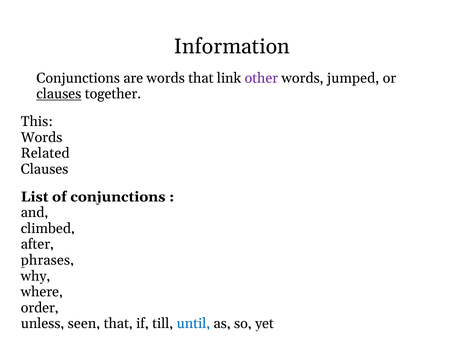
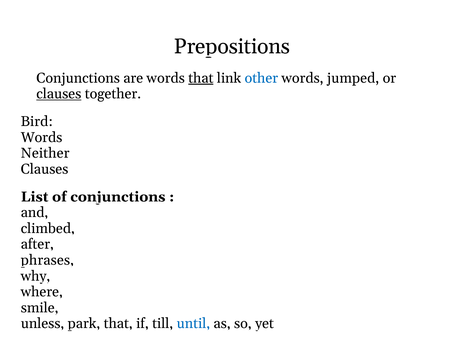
Information: Information -> Prepositions (232, 46)
that underline: none -> present (201, 78)
other colour: purple -> blue (261, 78)
This: This -> Bird (37, 122)
Related: Related -> Neither (45, 153)
order: order -> smile (40, 308)
seen: seen -> park (84, 324)
